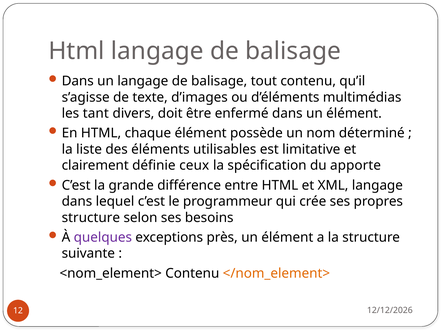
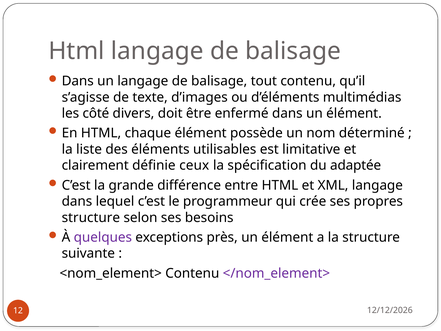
tant: tant -> côté (96, 113)
apporte: apporte -> adaptée (356, 165)
</nom_element> colour: orange -> purple (276, 273)
